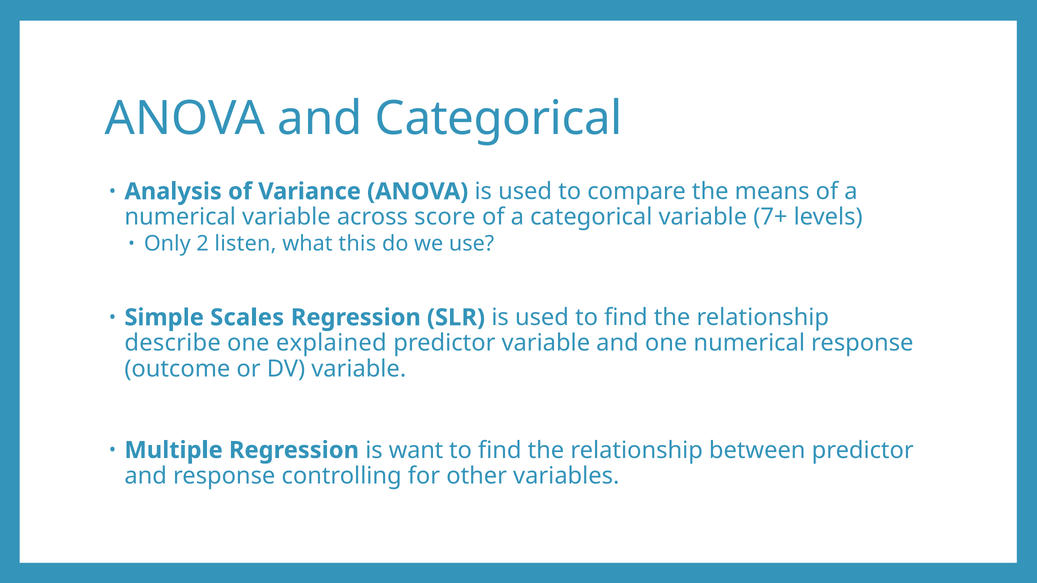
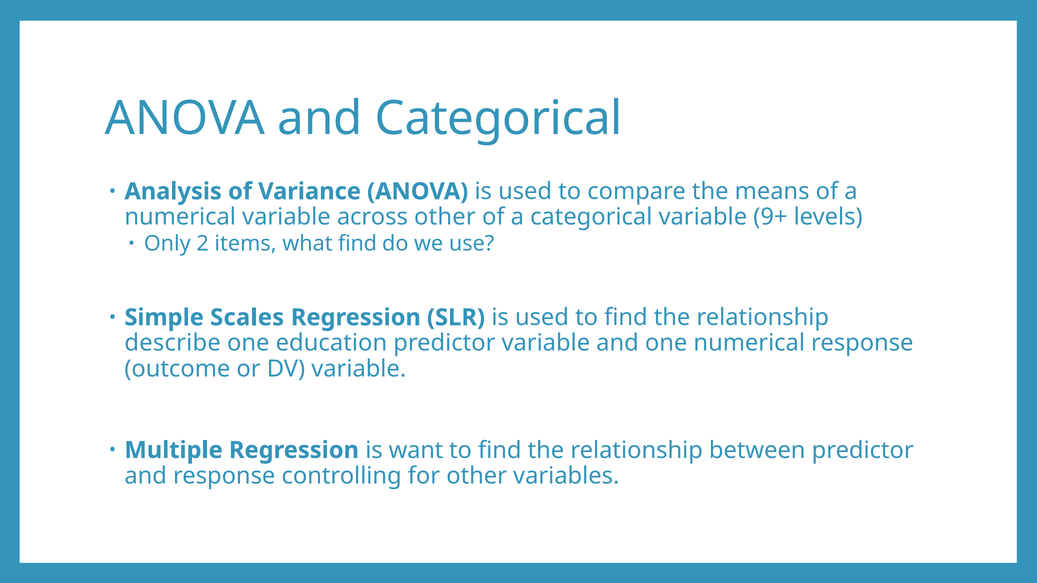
across score: score -> other (445, 217)
7+: 7+ -> 9+ (770, 217)
listen: listen -> items (246, 244)
what this: this -> find (357, 244)
explained: explained -> education (331, 343)
